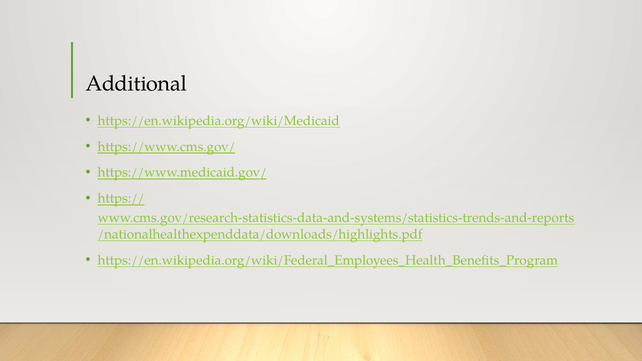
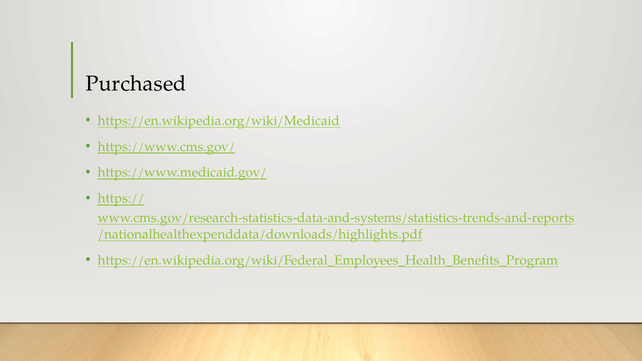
Additional: Additional -> Purchased (136, 84)
